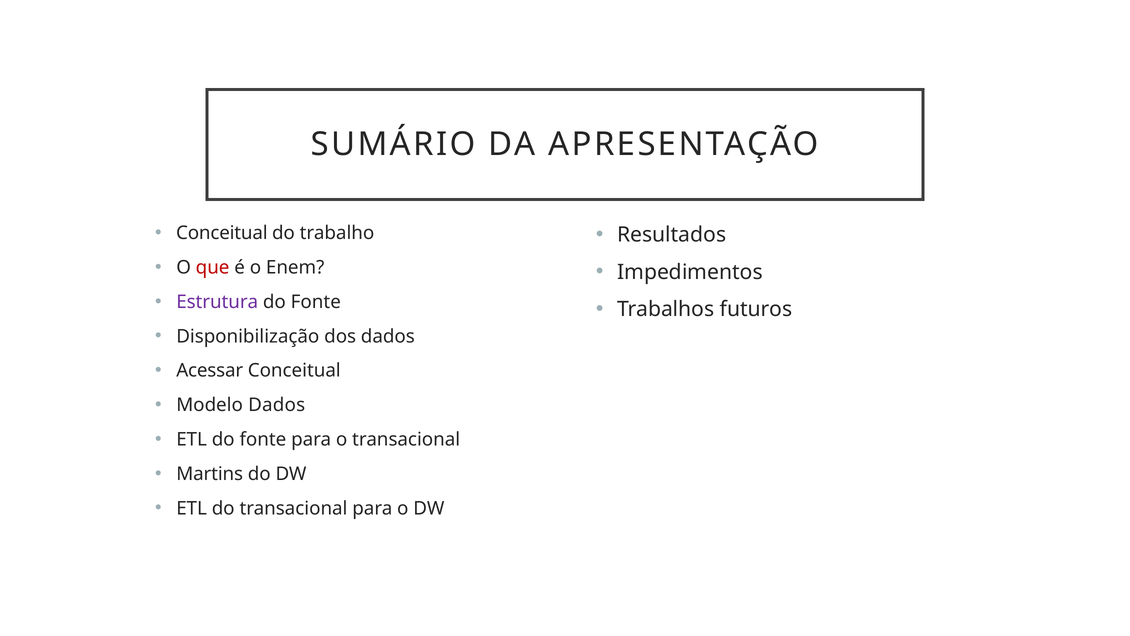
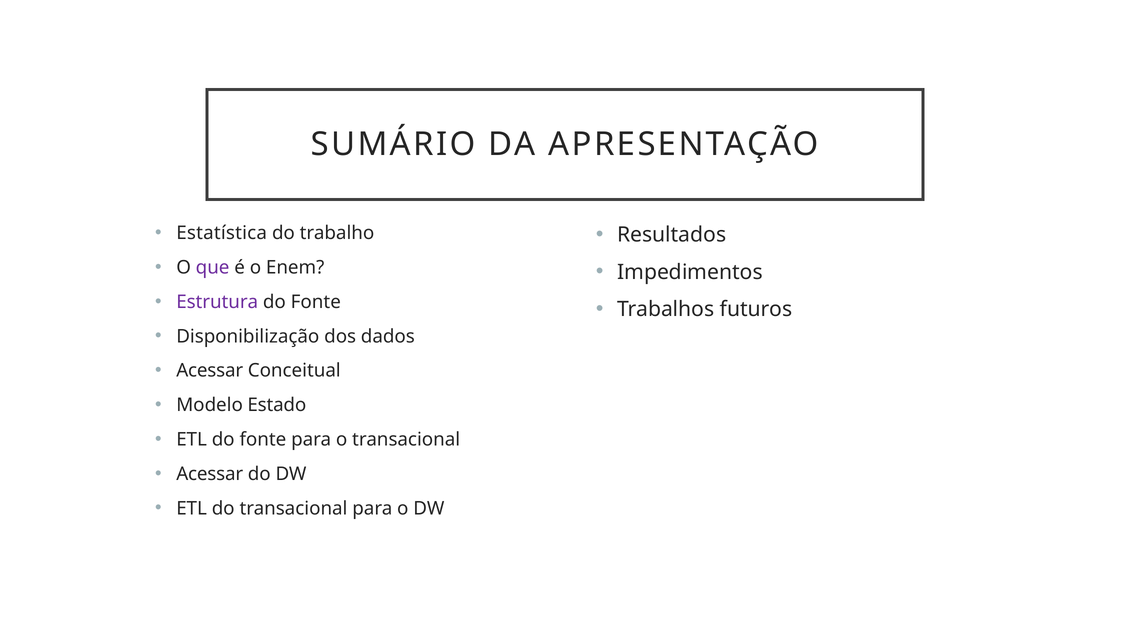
Conceitual: Conceitual -> Estatística (222, 233)
que colour: red -> purple (213, 267)
Modelo Dados: Dados -> Estado (277, 405)
Martins: Martins -> Acessar (210, 474)
